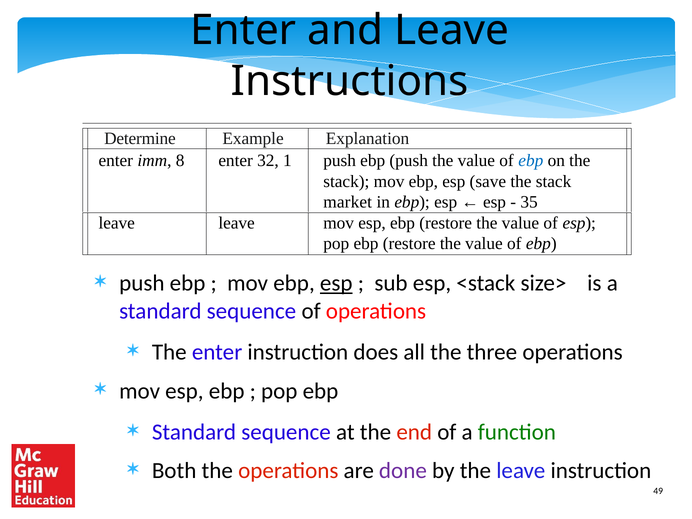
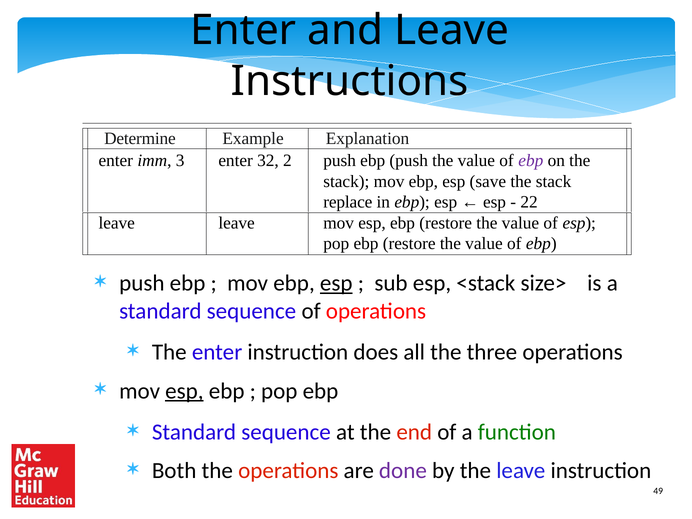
8: 8 -> 3 (180, 161)
1: 1 -> 2 (287, 161)
ebp colour: blue -> purple (531, 161)
market: market -> replace (348, 202)
35: 35 -> 22 (529, 202)
esp underline: none -> present (184, 391)
